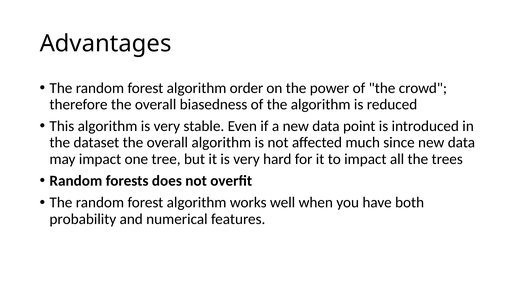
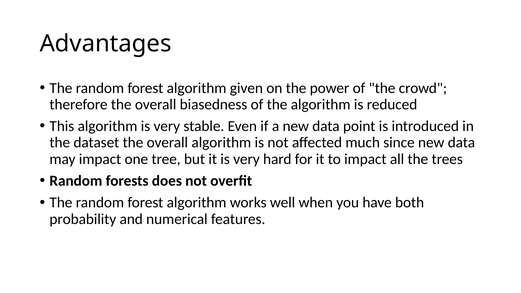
order: order -> given (246, 88)
